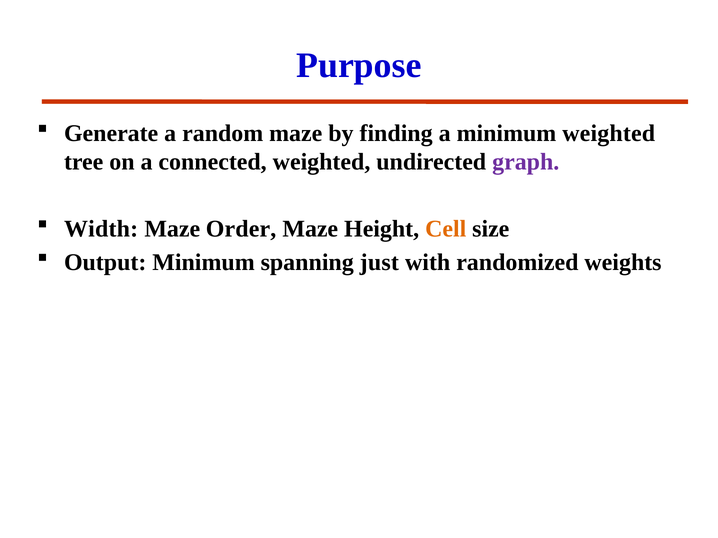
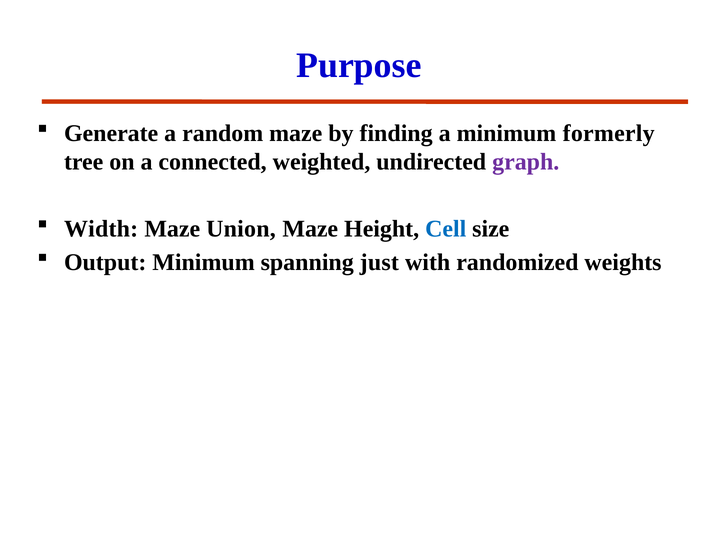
minimum weighted: weighted -> formerly (609, 133)
Order: Order -> Union (241, 229)
Cell colour: orange -> blue (446, 229)
